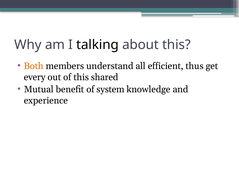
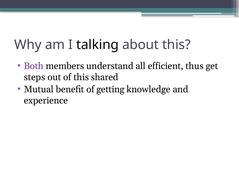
Both colour: orange -> purple (34, 66)
every: every -> steps (35, 77)
system: system -> getting (111, 90)
